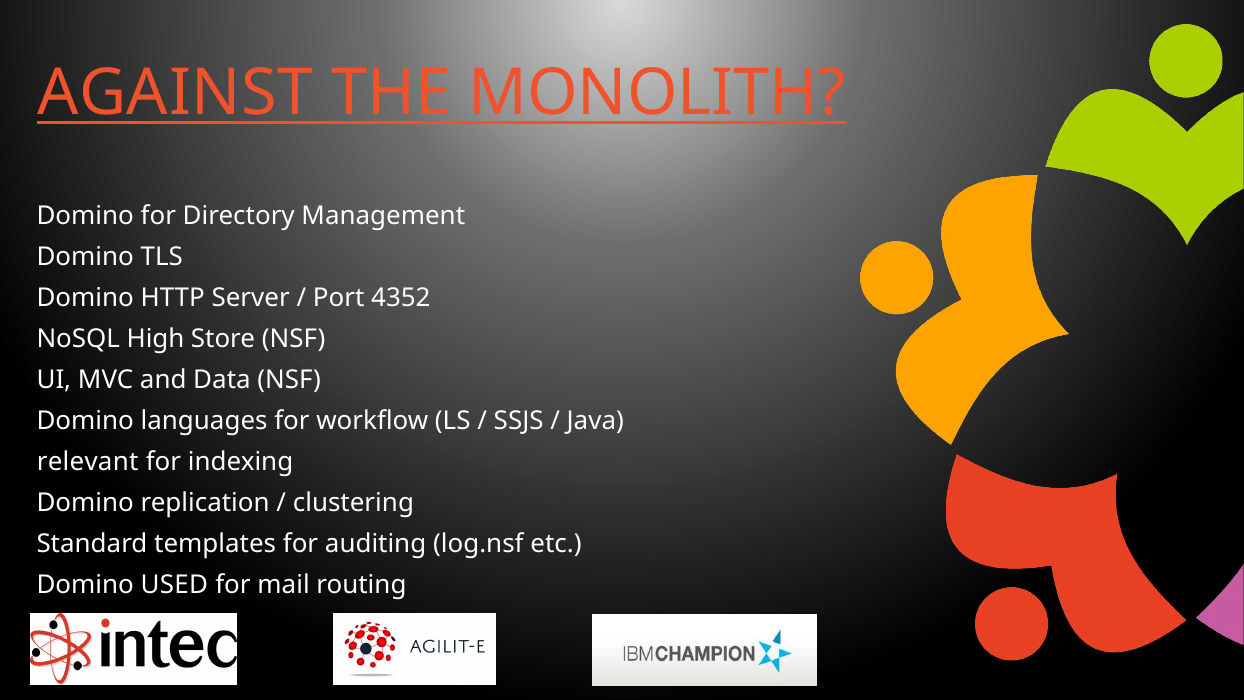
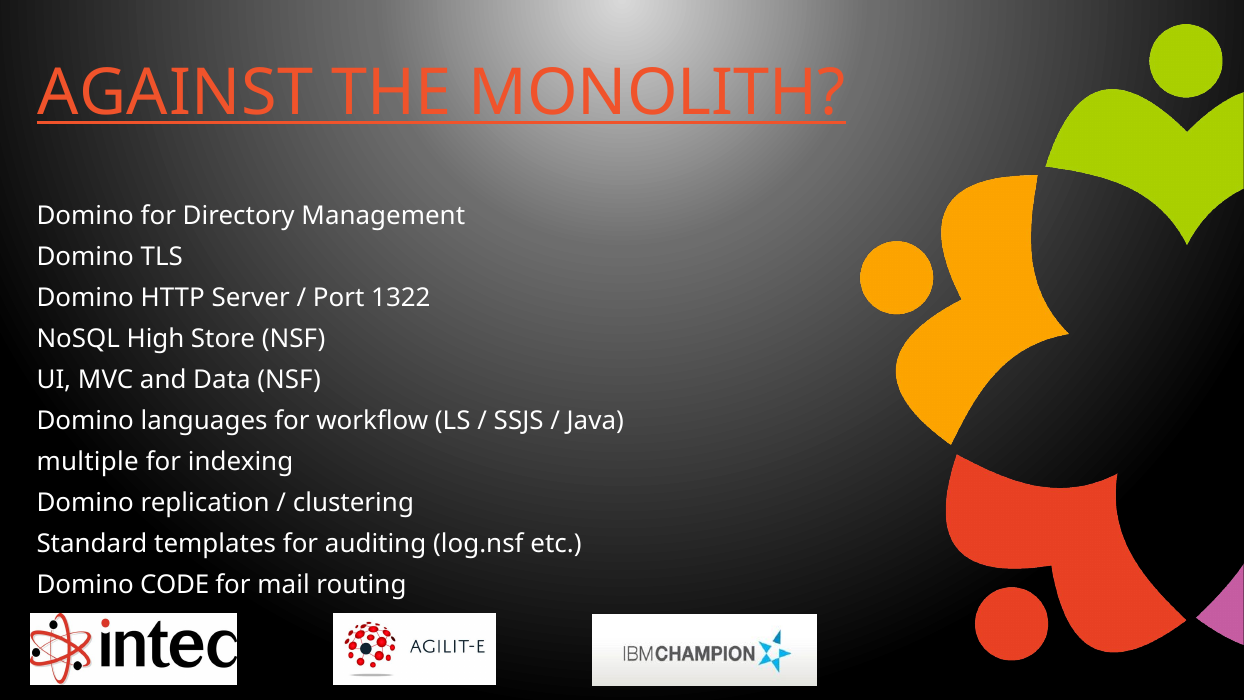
4352: 4352 -> 1322 (401, 298)
relevant: relevant -> multiple (88, 462)
USED: USED -> CODE (175, 584)
